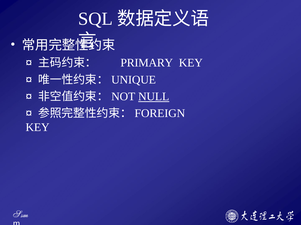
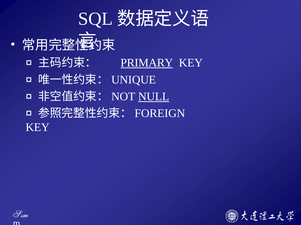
PRIMARY underline: none -> present (147, 63)
